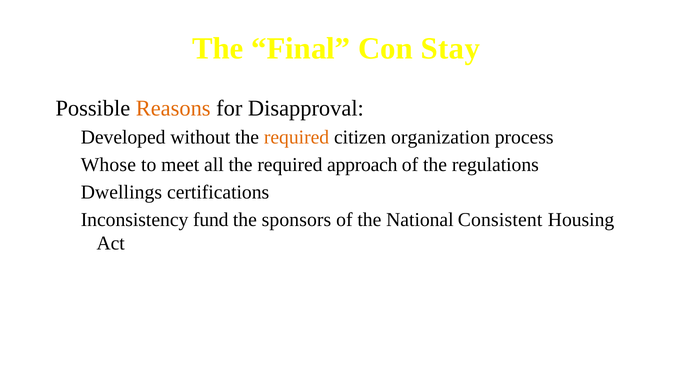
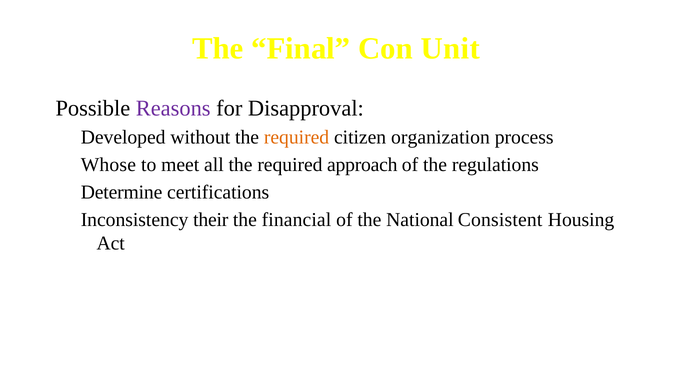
Stay: Stay -> Unit (450, 48)
Reasons colour: orange -> purple (173, 108)
Dwellings: Dwellings -> Determine (122, 192)
fund: fund -> their (211, 219)
sponsors: sponsors -> financial (296, 219)
